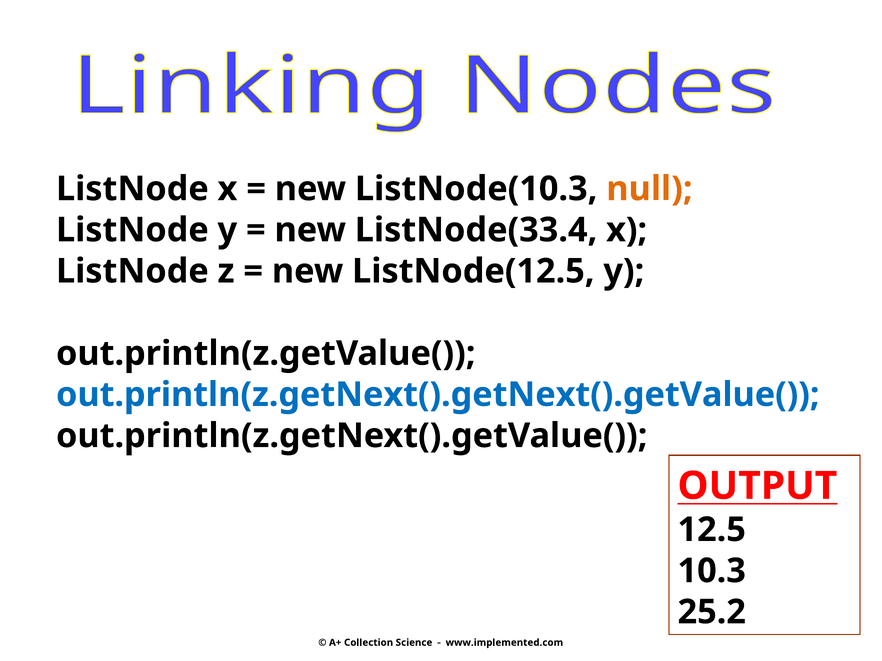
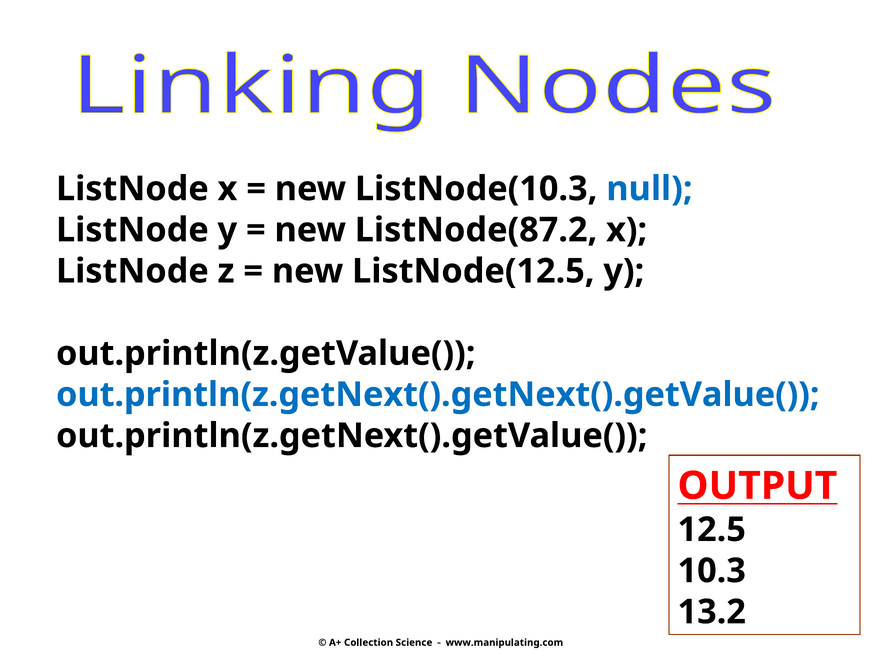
null colour: orange -> blue (649, 189)
ListNode(33.4: ListNode(33.4 -> ListNode(87.2 (476, 230)
25.2: 25.2 -> 13.2 (712, 612)
www.implemented.com: www.implemented.com -> www.manipulating.com (504, 643)
